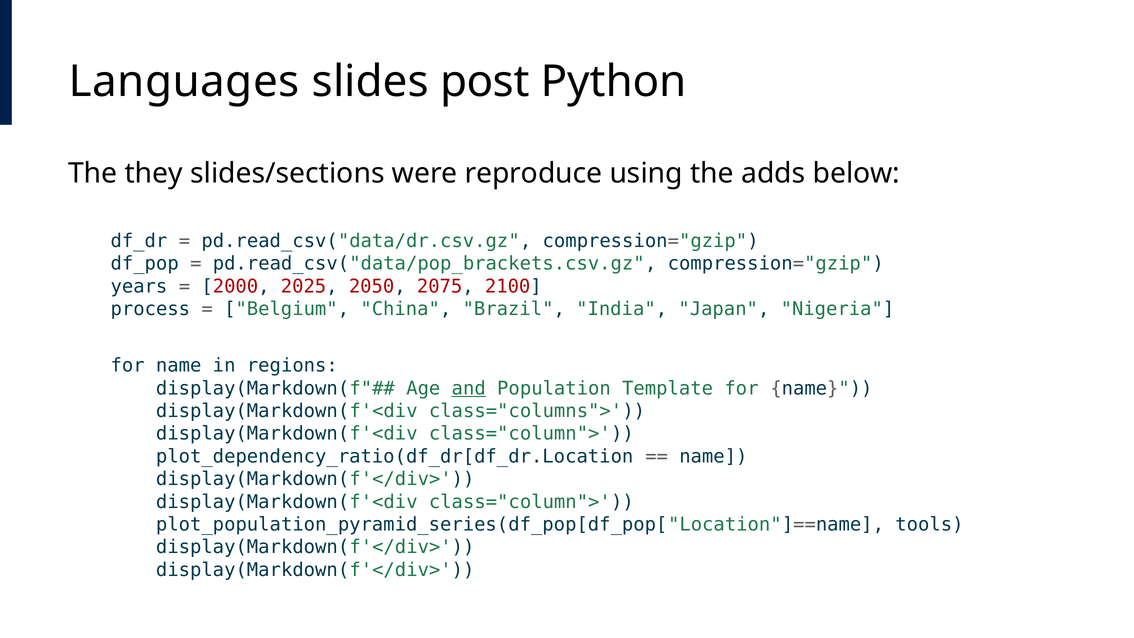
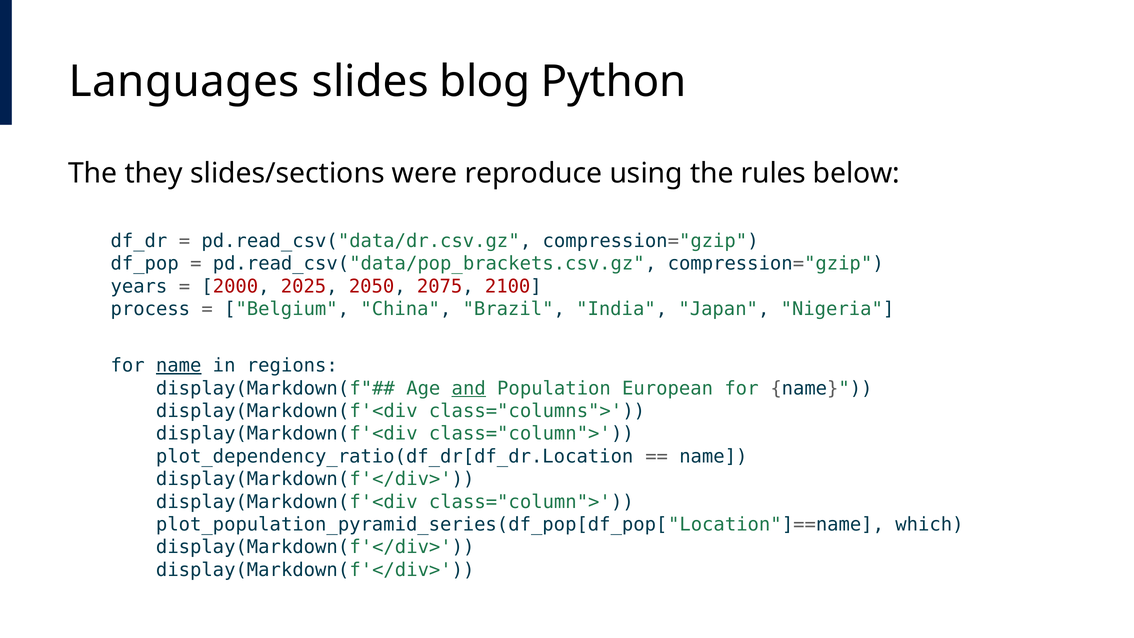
post: post -> blog (485, 82)
adds: adds -> rules (773, 174)
name underline: none -> present (179, 366)
Template: Template -> European (668, 388)
tools: tools -> which (929, 524)
